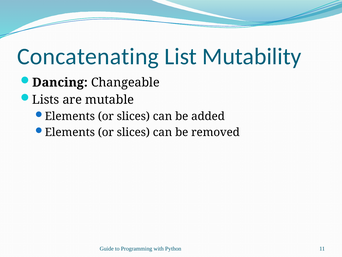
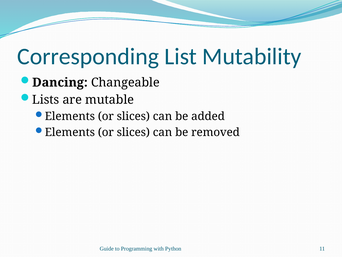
Concatenating: Concatenating -> Corresponding (88, 56)
